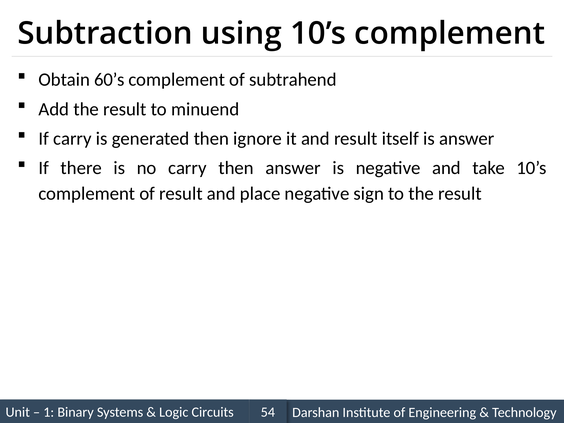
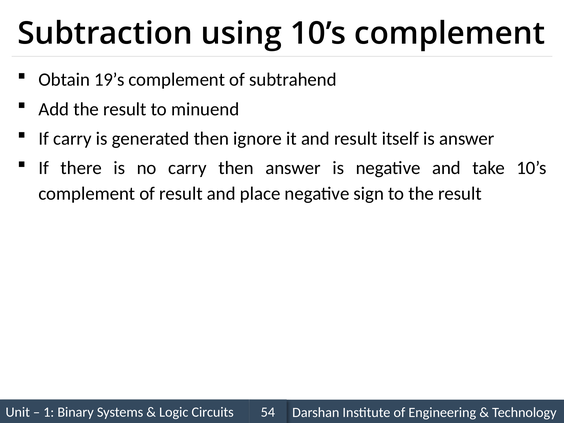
60’s: 60’s -> 19’s (109, 80)
